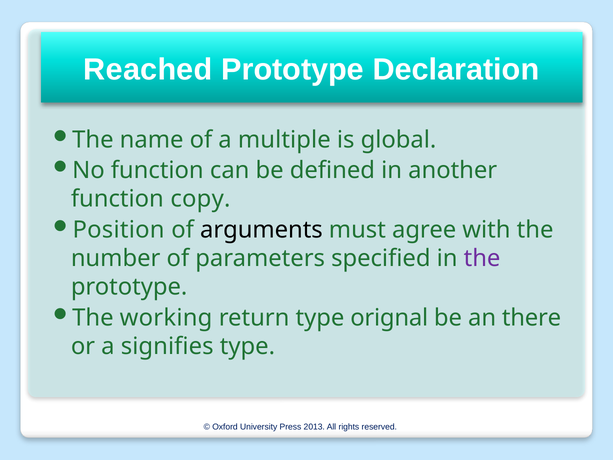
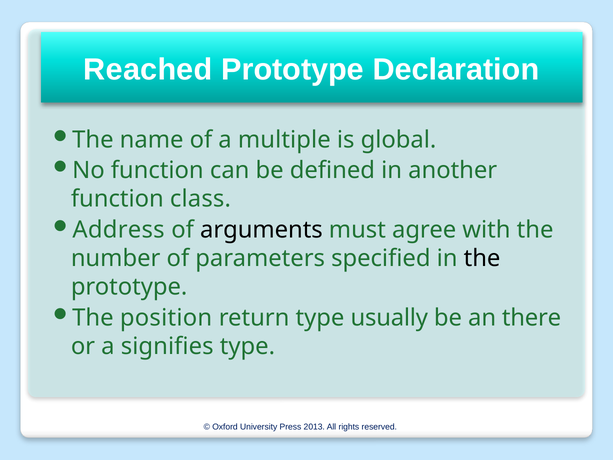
copy: copy -> class (200, 199)
Position: Position -> Address (119, 230)
the colour: purple -> black (482, 258)
working: working -> position (166, 318)
orignal: orignal -> usually (389, 318)
